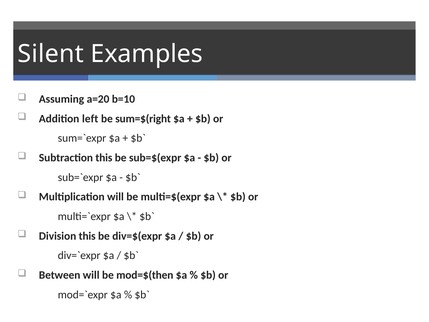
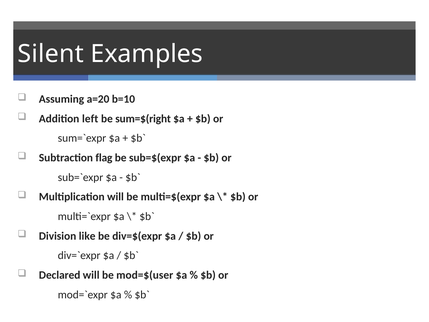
Subtraction this: this -> flag (104, 158)
Division this: this -> like (87, 236)
Between: Between -> Declared (60, 275)
mod=$(then: mod=$(then -> mod=$(user (145, 275)
